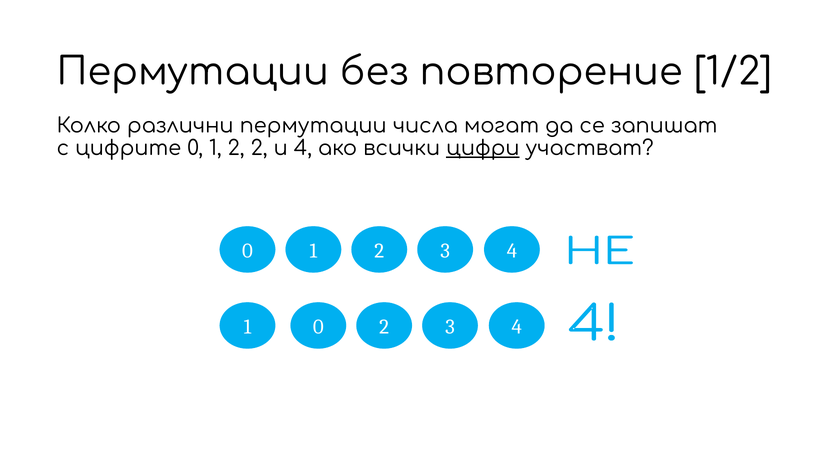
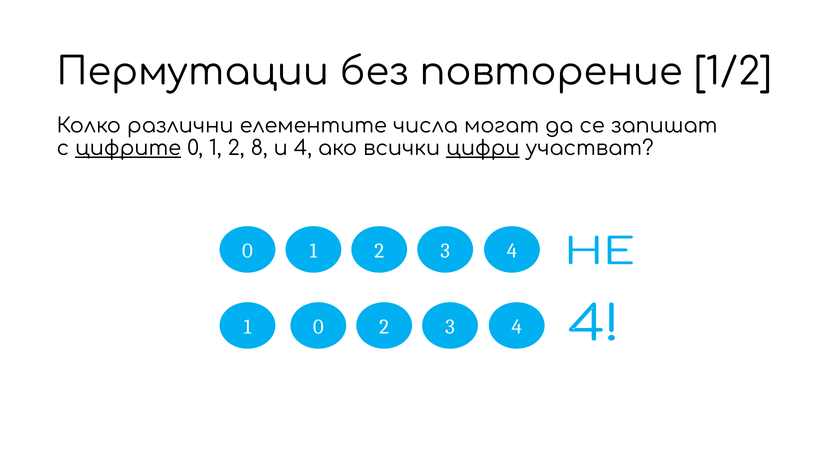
различни пермутации: пермутации -> елементите (313, 126)
цифрите underline: none -> present (128, 148)
2 2: 2 -> 8 (259, 148)
